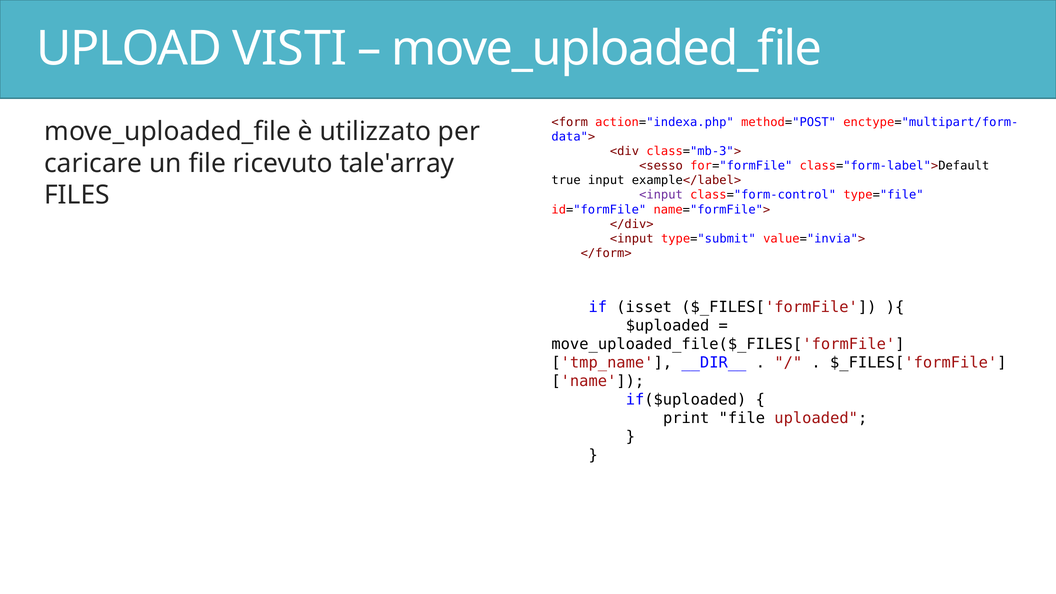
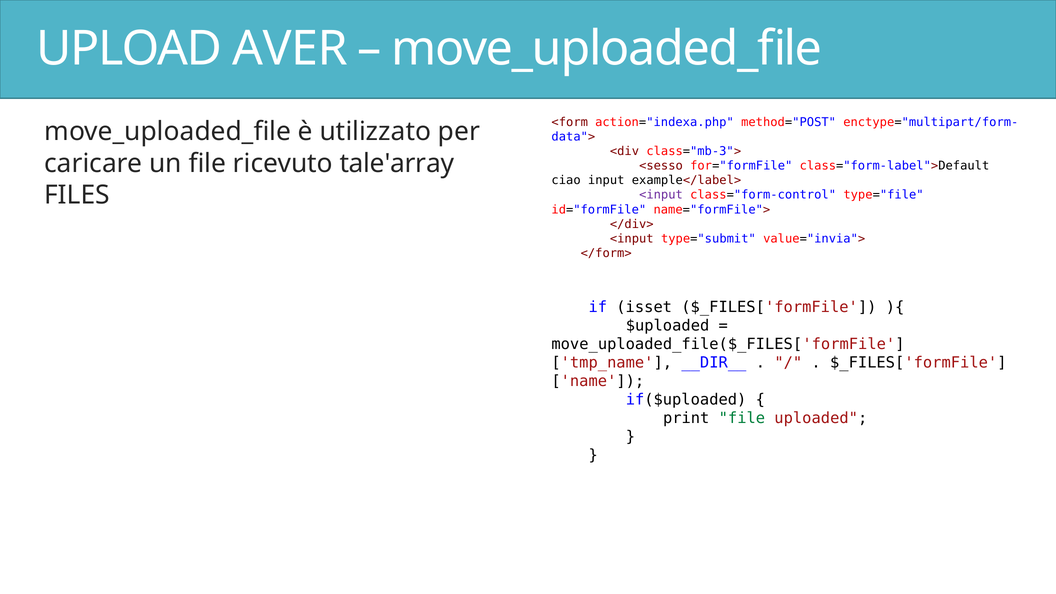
VISTI: VISTI -> AVER (290, 49)
true: true -> ciao (566, 180)
file colour: black -> green (742, 418)
